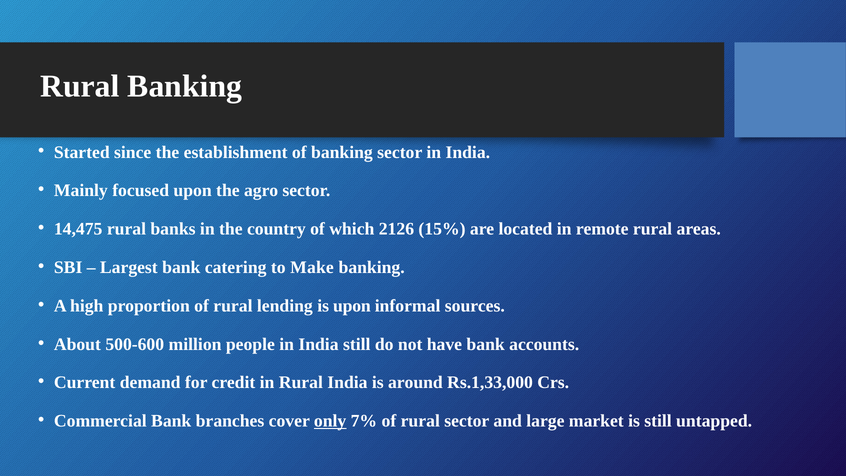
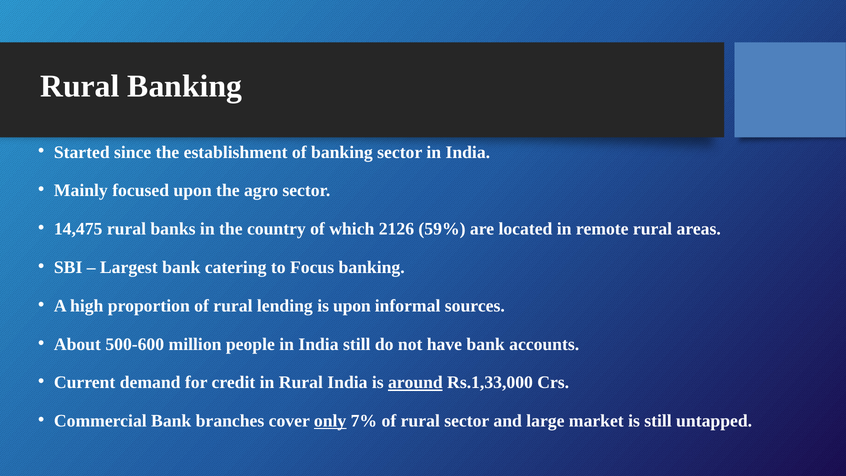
15%: 15% -> 59% (442, 229)
Make: Make -> Focus (312, 267)
around underline: none -> present (415, 383)
